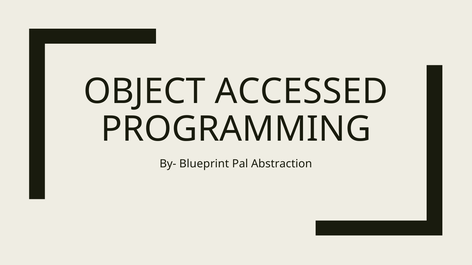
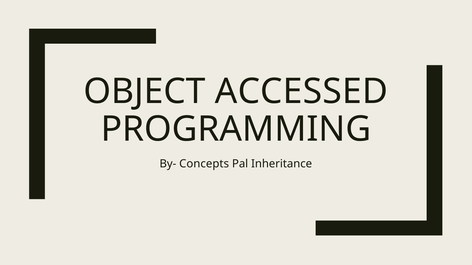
Blueprint: Blueprint -> Concepts (204, 164)
Abstraction: Abstraction -> Inheritance (282, 164)
